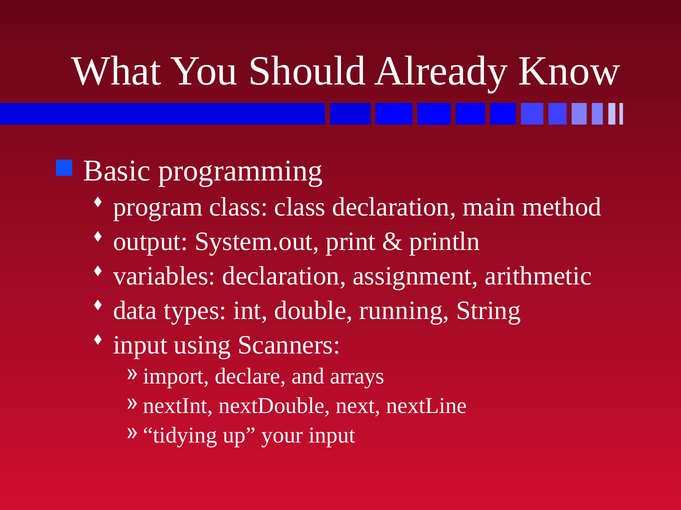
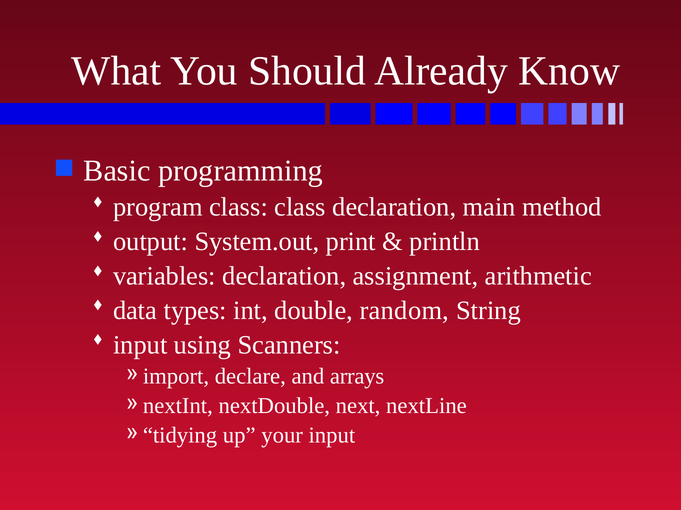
running: running -> random (404, 311)
